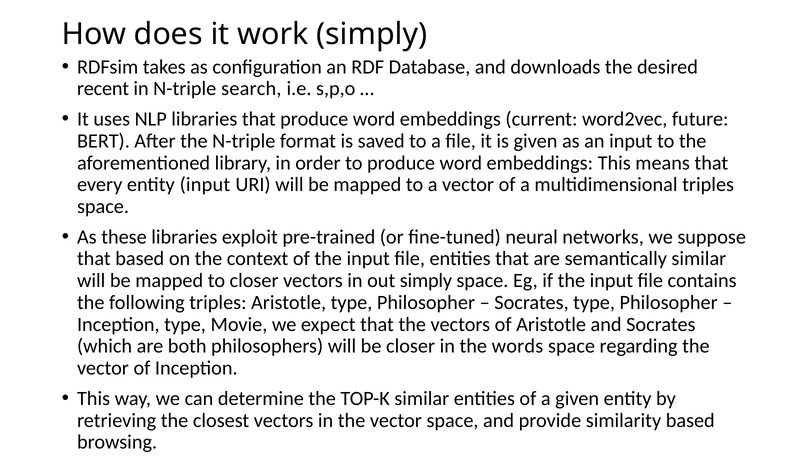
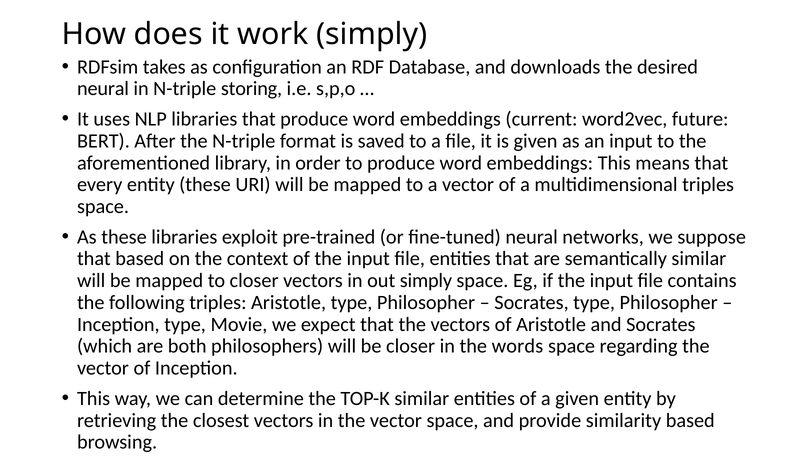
recent: recent -> neural (103, 89)
search: search -> storing (252, 89)
entity input: input -> these (205, 185)
